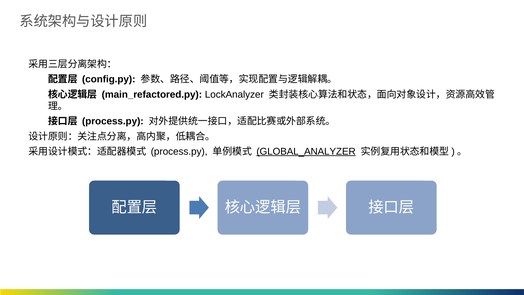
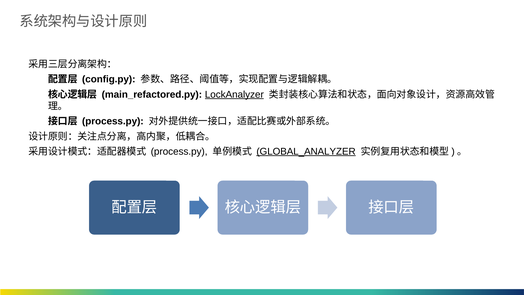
LockAnalyzer underline: none -> present (234, 94)
